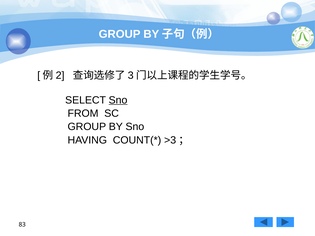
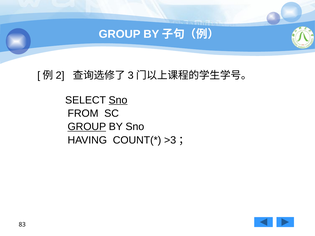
GROUP underline: none -> present (87, 127)
